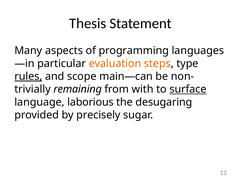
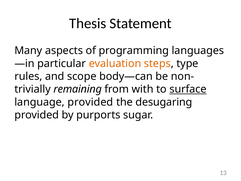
rules underline: present -> none (28, 76)
main—can: main—can -> body—can (126, 76)
language laborious: laborious -> provided (90, 102)
precisely: precisely -> purports (98, 115)
